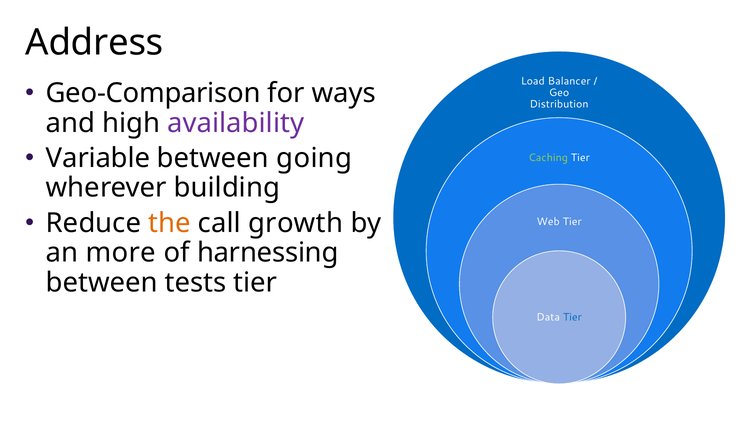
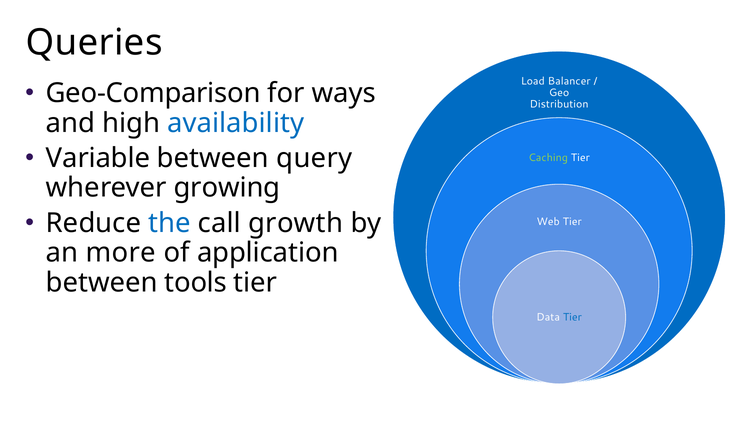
Address: Address -> Queries (94, 43)
availability colour: purple -> blue (236, 123)
going: going -> query (314, 158)
building: building -> growing (227, 188)
the colour: orange -> blue (169, 223)
harnessing: harnessing -> application (268, 253)
tests: tests -> tools (196, 282)
